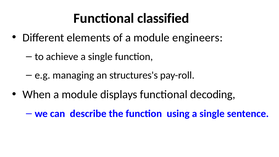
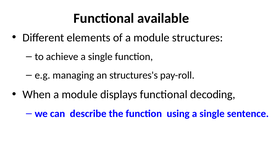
classified: classified -> available (163, 18)
engineers: engineers -> structures (198, 38)
